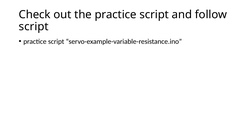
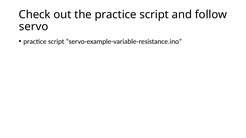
script: script -> servo (34, 27)
